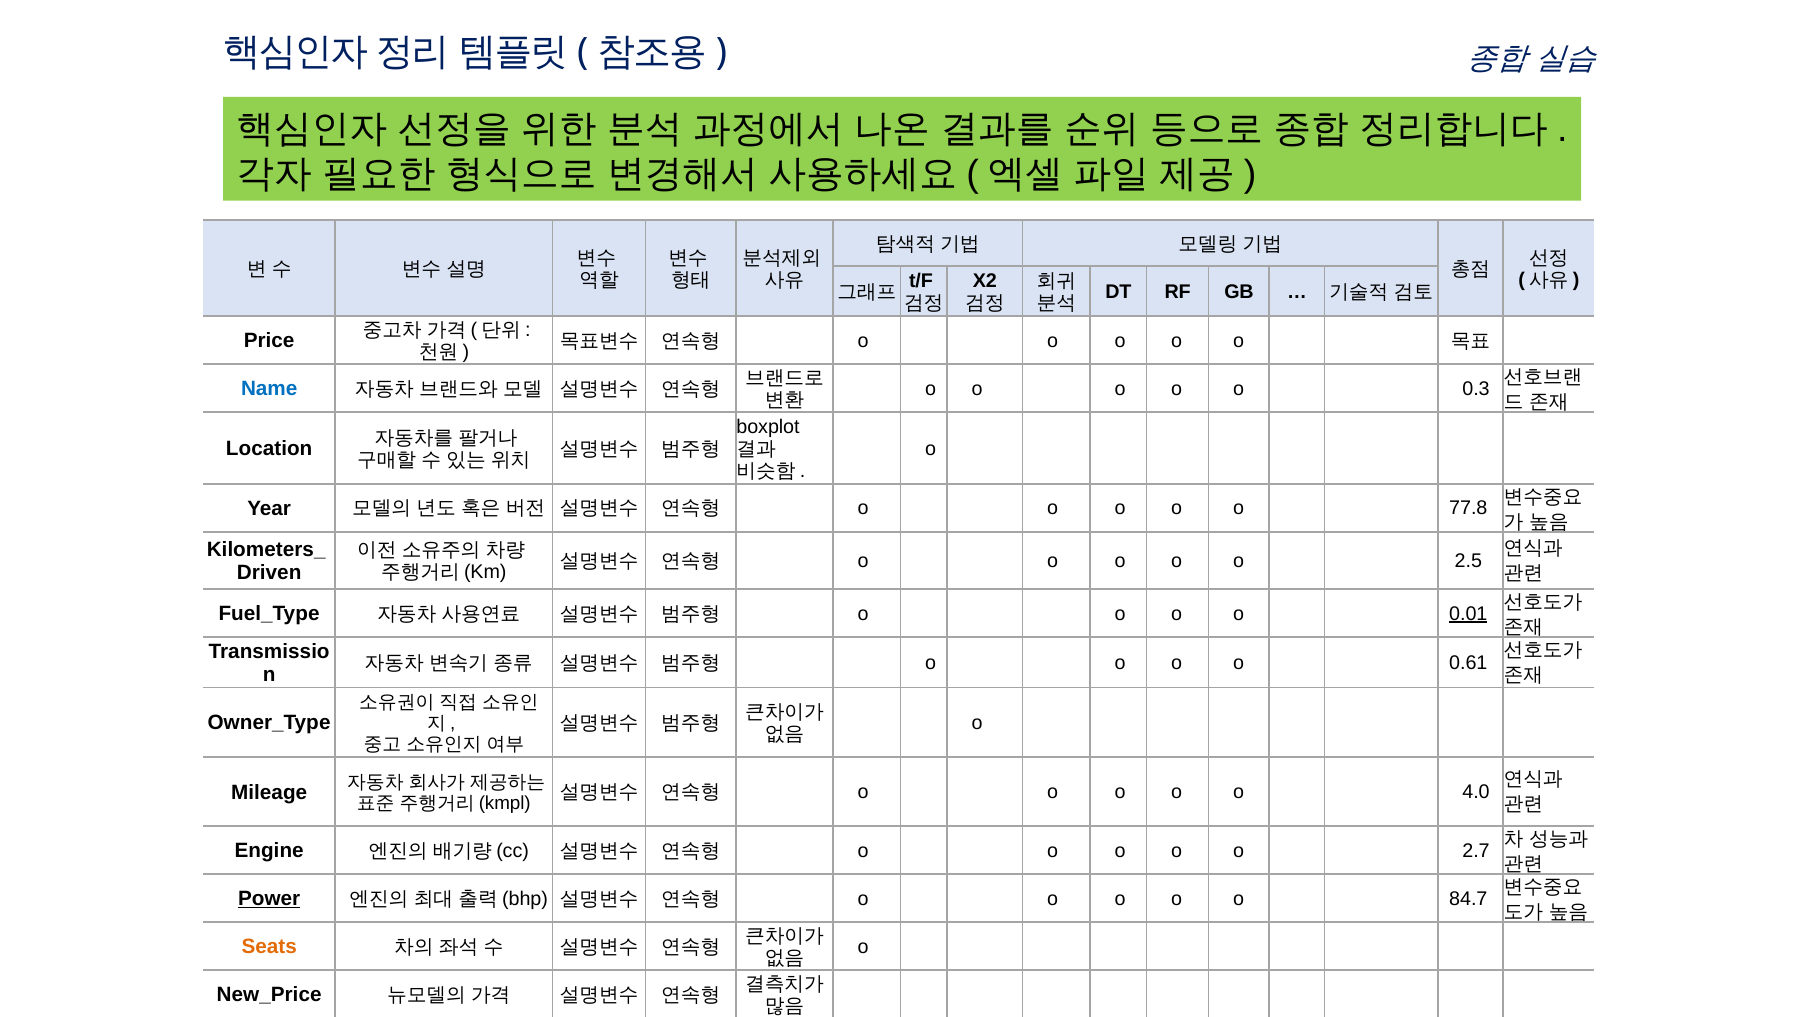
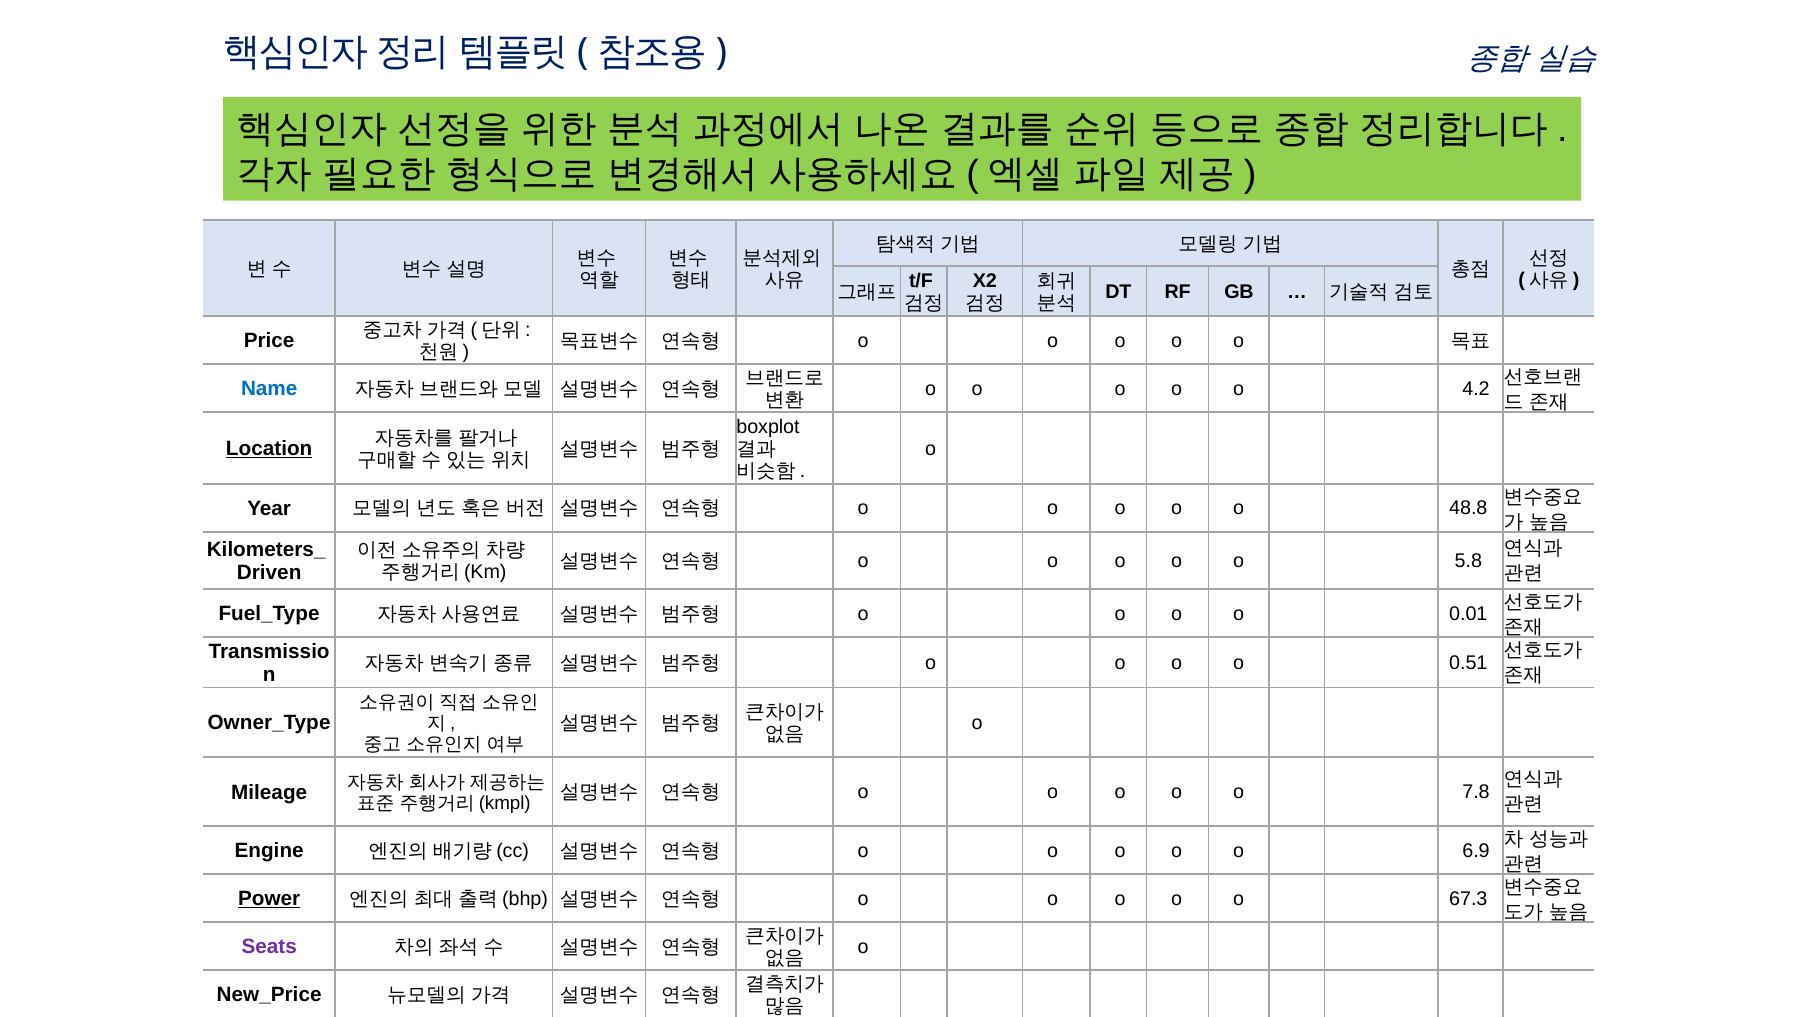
0.3: 0.3 -> 4.2 (1476, 388)
Location underline: none -> present (269, 448)
77.8: 77.8 -> 48.8 (1468, 508)
2.5: 2.5 -> 5.8 (1468, 561)
0.01 underline: present -> none (1468, 613)
0.61: 0.61 -> 0.51 (1468, 662)
4.0: 4.0 -> 7.8 (1476, 792)
2.7: 2.7 -> 6.9 (1476, 850)
84.7: 84.7 -> 67.3 (1468, 898)
Seats colour: orange -> purple (269, 946)
